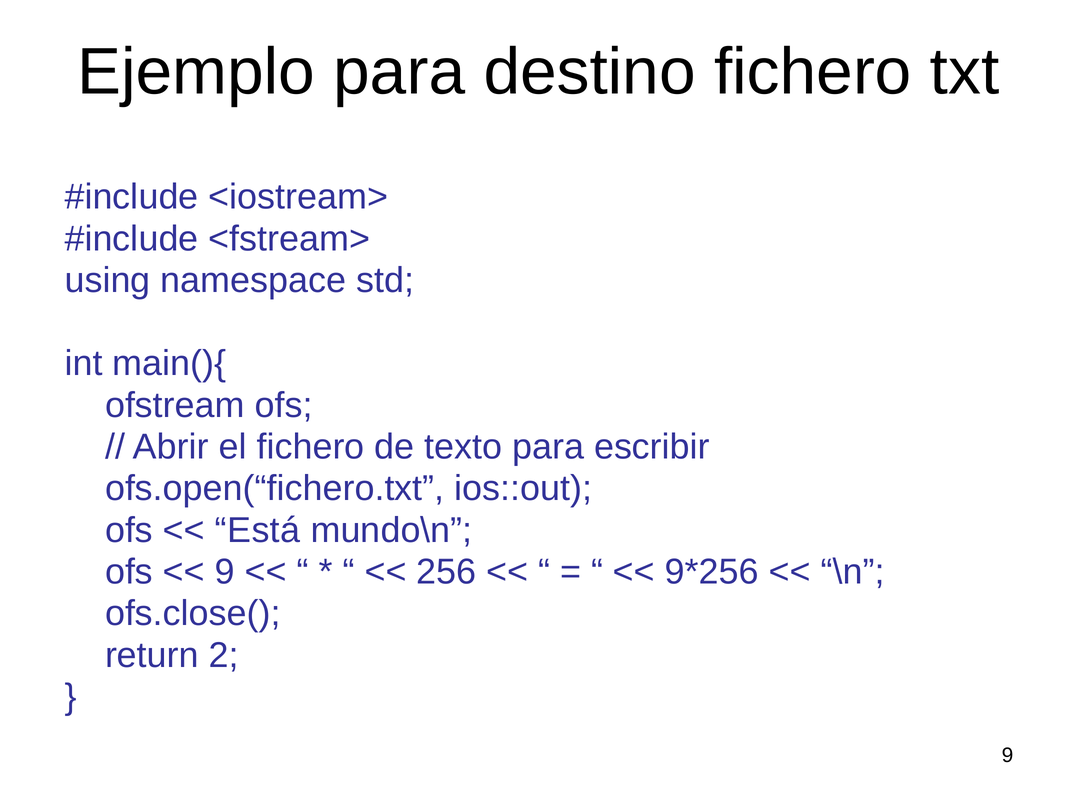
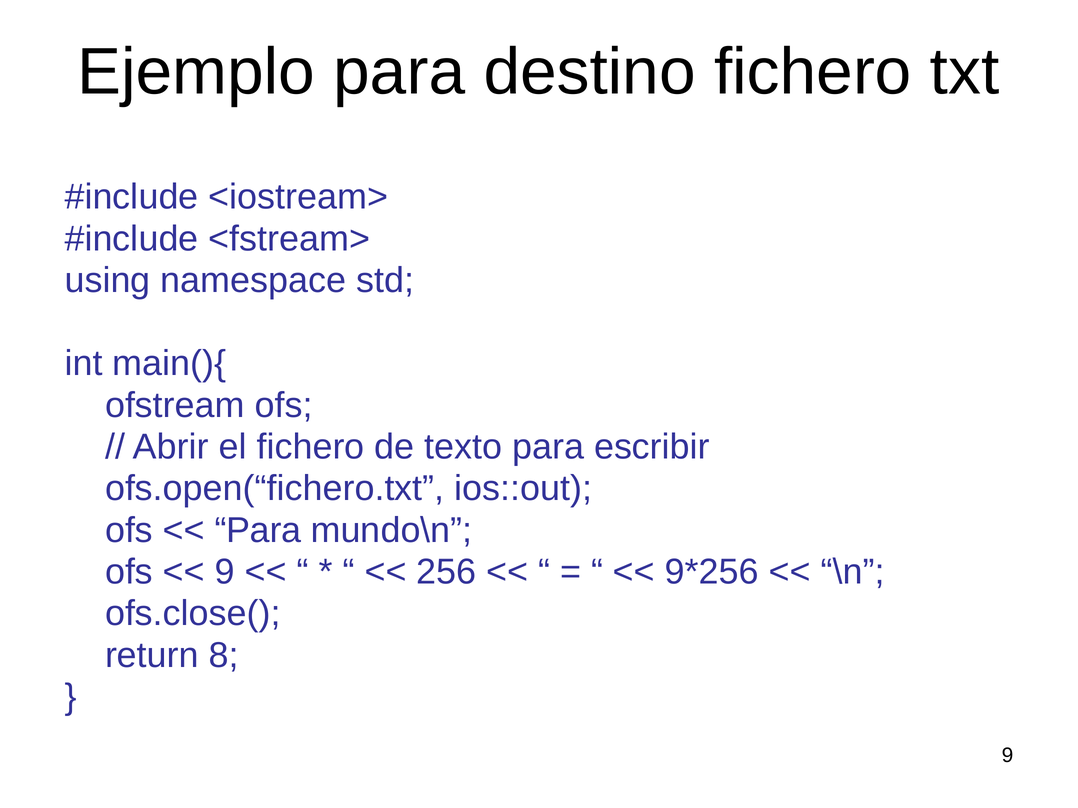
Está: Está -> Para (258, 531)
2: 2 -> 8 (224, 656)
